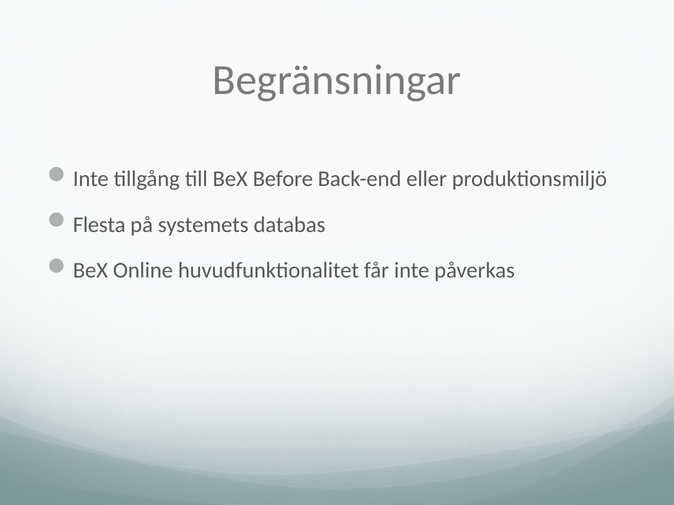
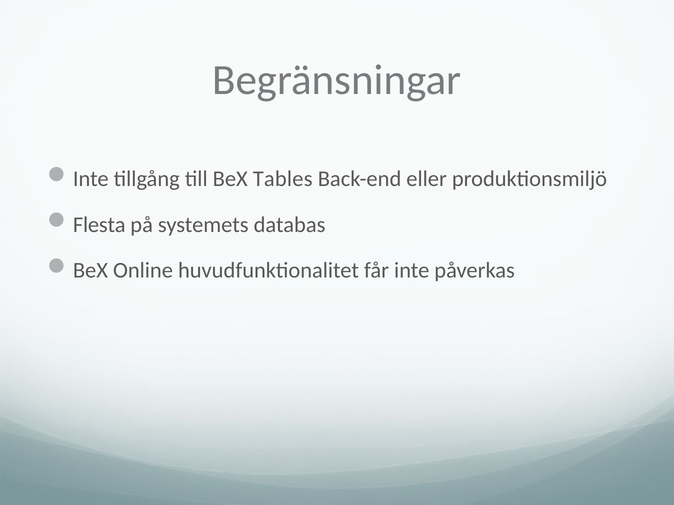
Before: Before -> Tables (283, 179)
